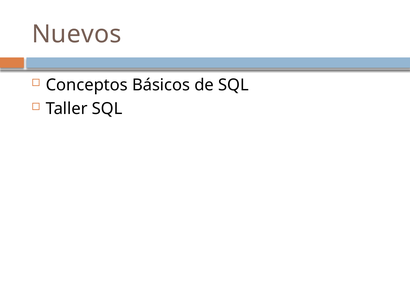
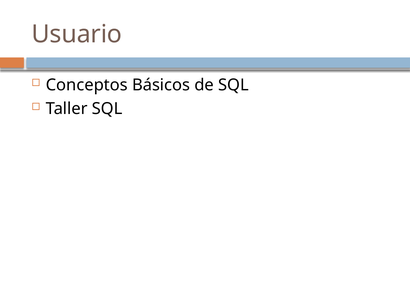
Nuevos: Nuevos -> Usuario (77, 34)
